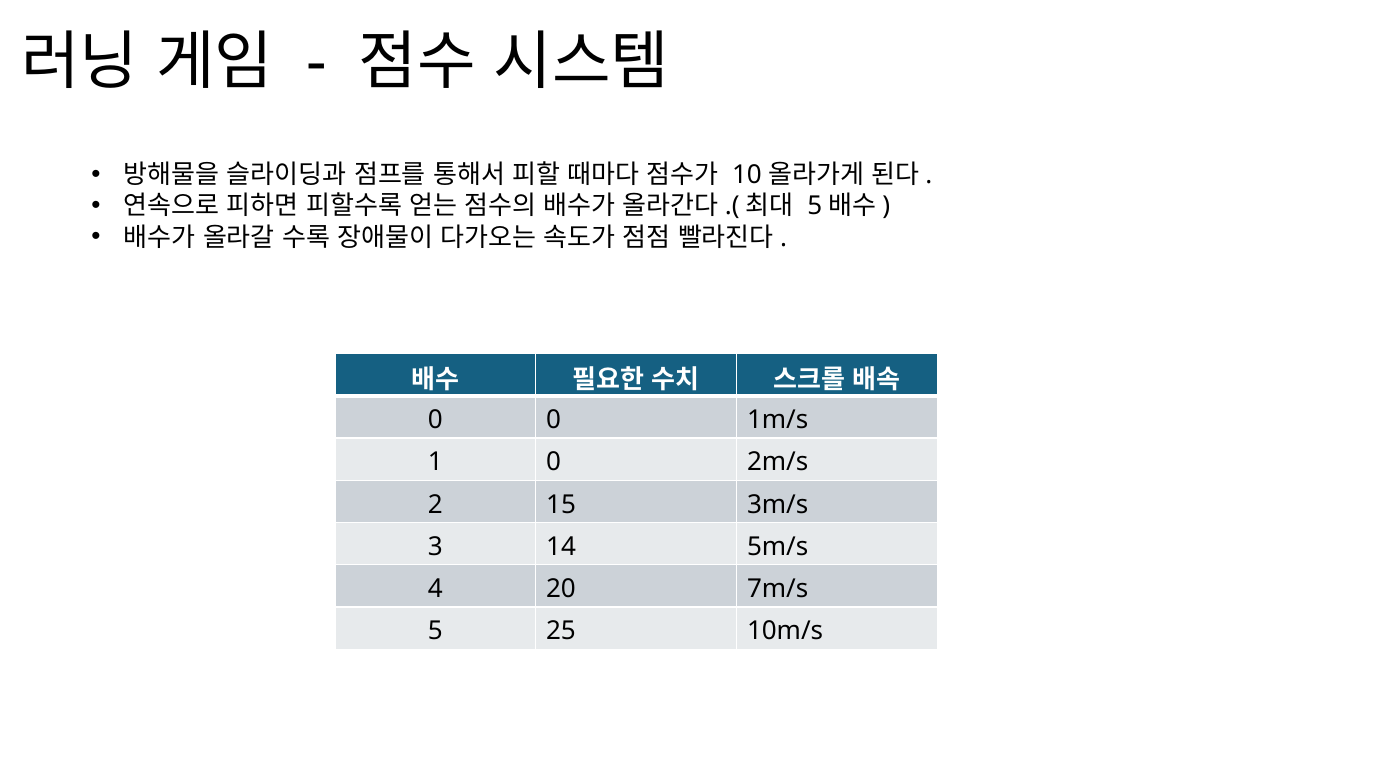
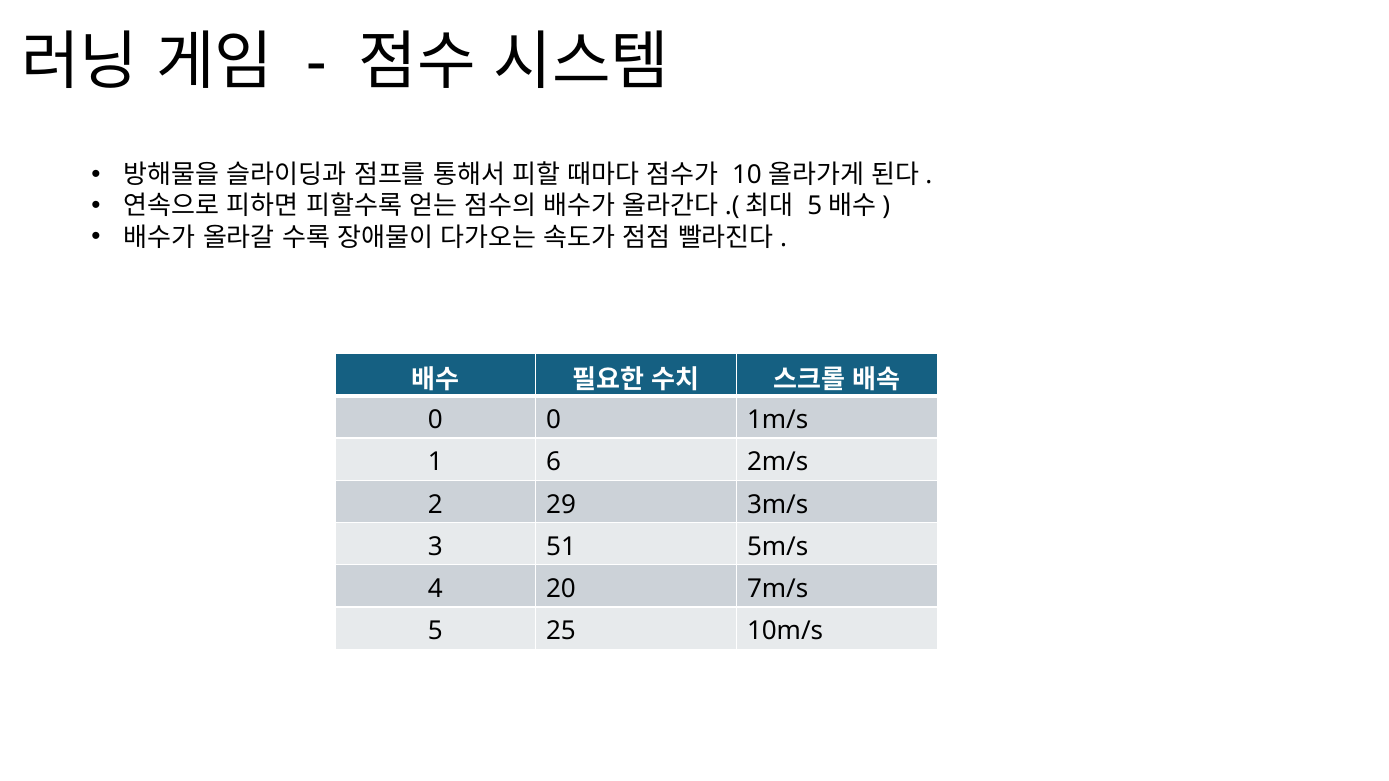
1 0: 0 -> 6 (554, 463)
15: 15 -> 29 (561, 505)
14: 14 -> 51 (561, 547)
